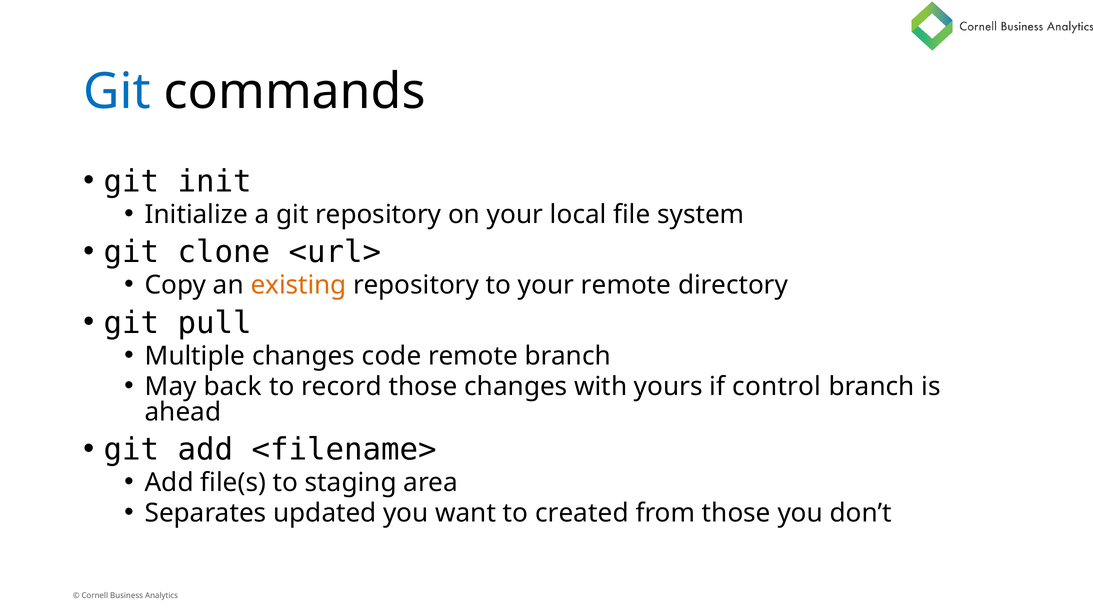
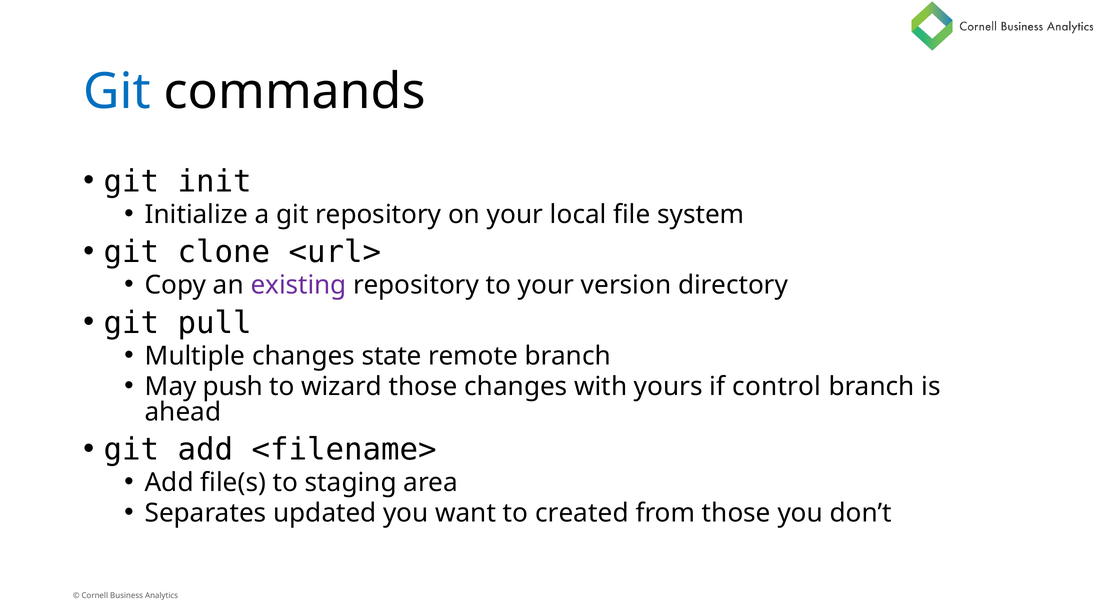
existing colour: orange -> purple (298, 285)
your remote: remote -> version (626, 285)
code: code -> state (392, 356)
back: back -> push (233, 386)
record: record -> wizard (342, 386)
